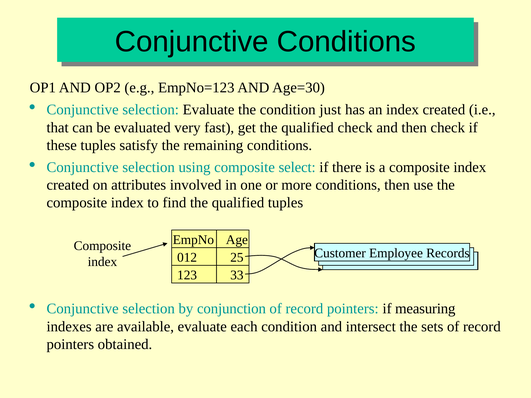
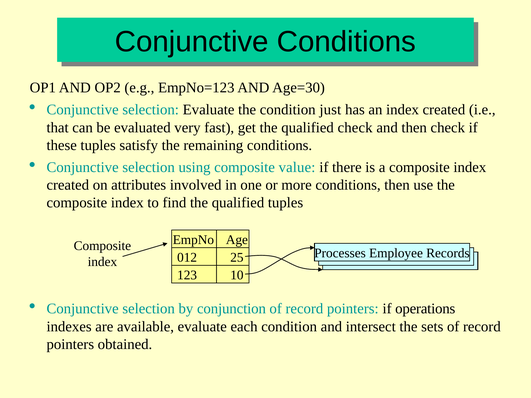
select: select -> value (297, 167)
Customer: Customer -> Processes (340, 253)
33: 33 -> 10 (237, 275)
measuring: measuring -> operations (425, 309)
